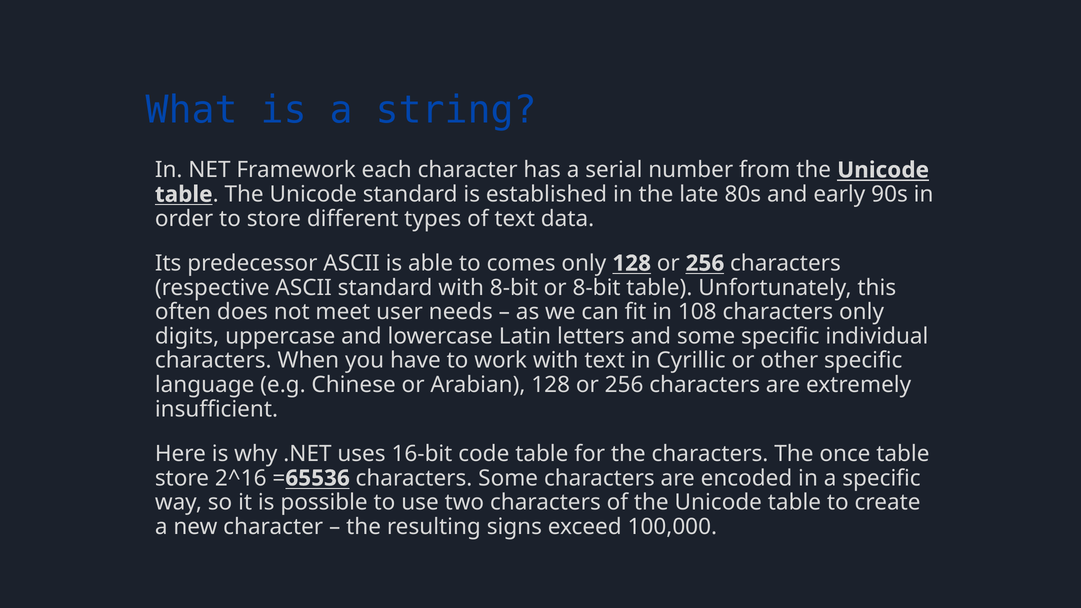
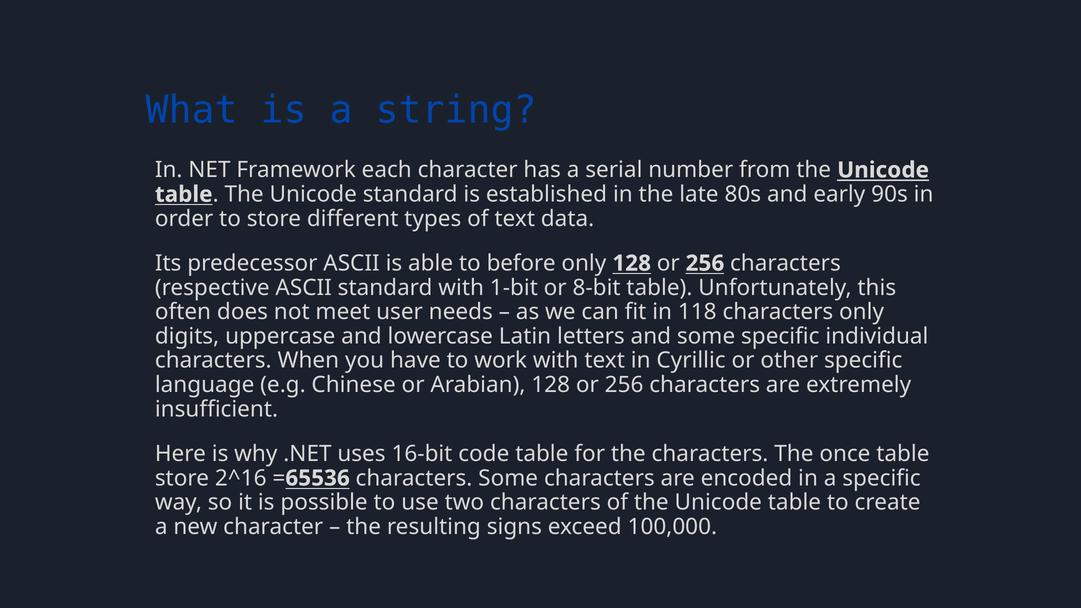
comes: comes -> before (521, 263)
with 8-bit: 8-bit -> 1-bit (514, 288)
108: 108 -> 118 (697, 312)
